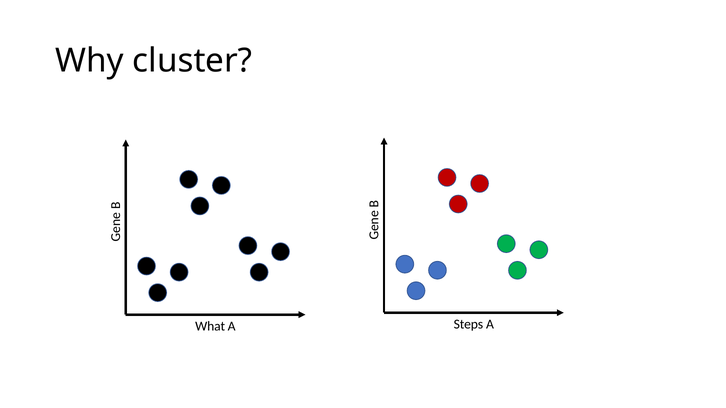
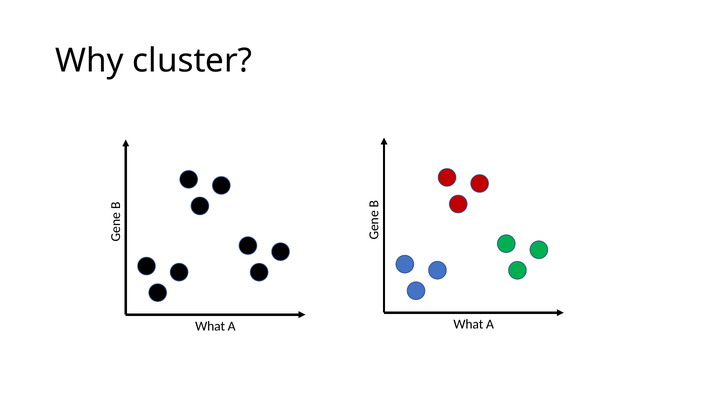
Steps: Steps -> What (468, 325)
